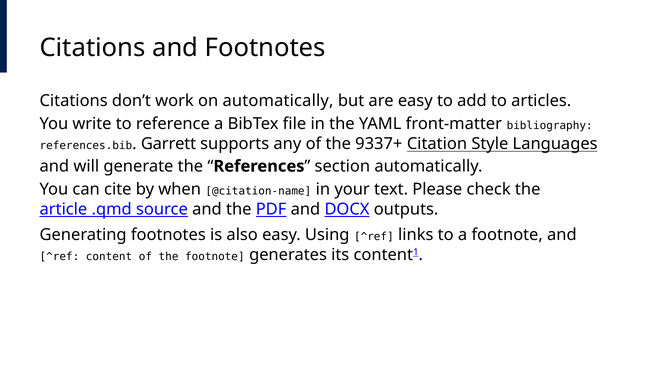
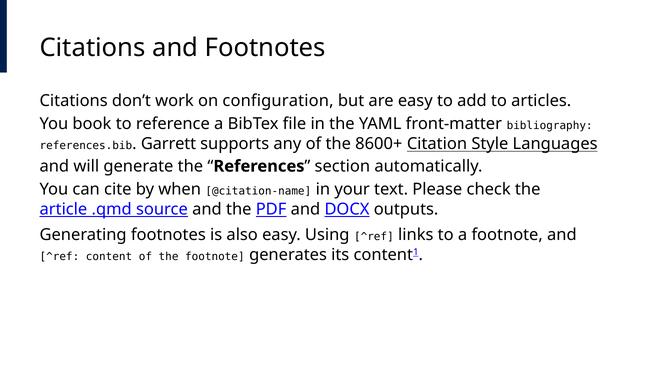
on automatically: automatically -> configuration (278, 101)
write: write -> book (92, 124)
9337+: 9337+ -> 8600+ (379, 144)
